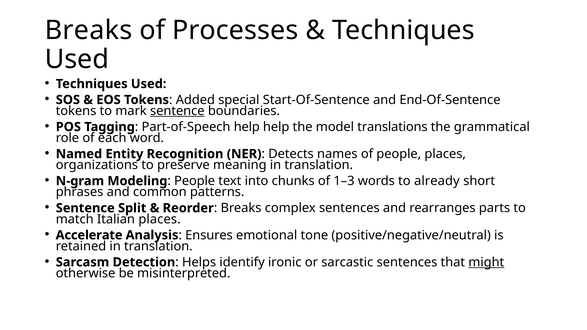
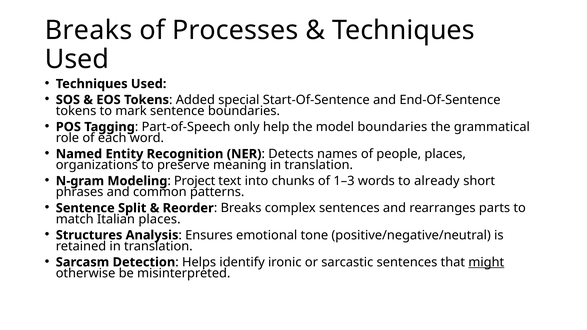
sentence underline: present -> none (177, 111)
Part-of-Speech help: help -> only (247, 127)
model translations: translations -> boundaries (392, 127)
People: People -> Project (195, 181)
Accelerate: Accelerate -> Structures (89, 235)
